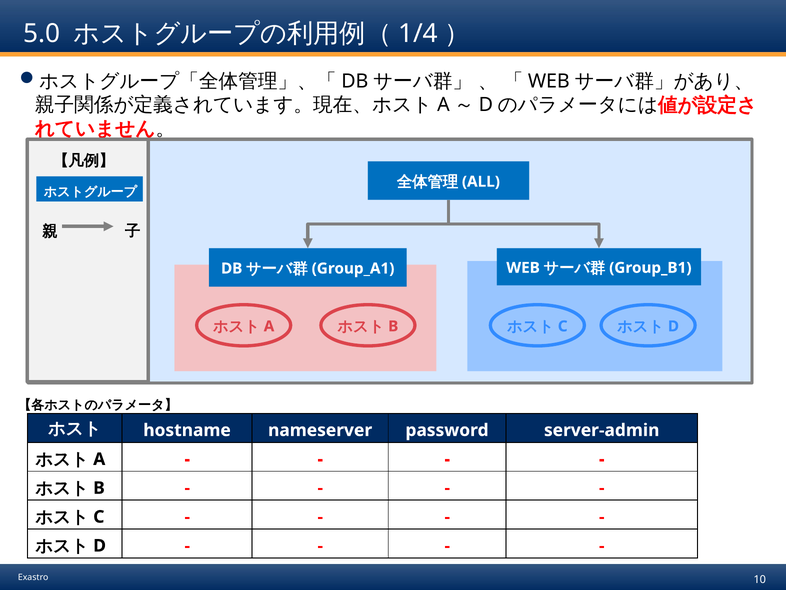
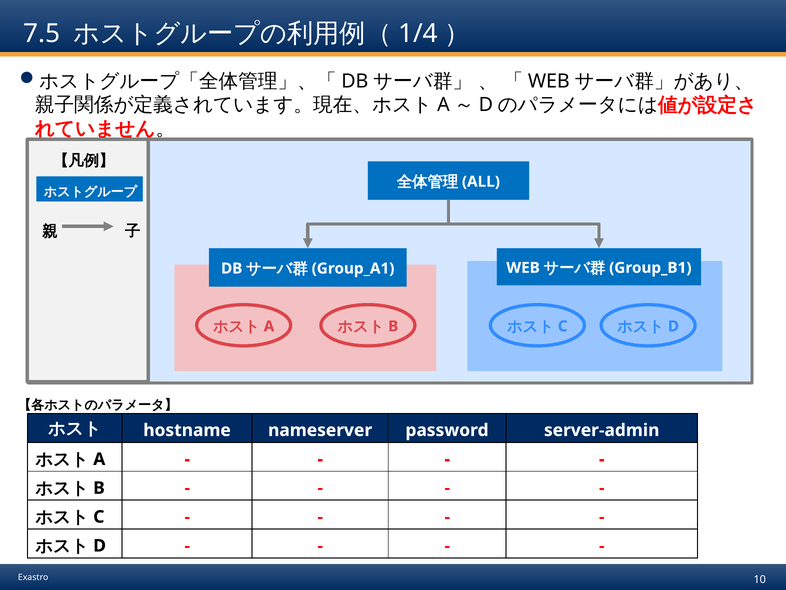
5.0: 5.0 -> 7.5 (42, 33)
